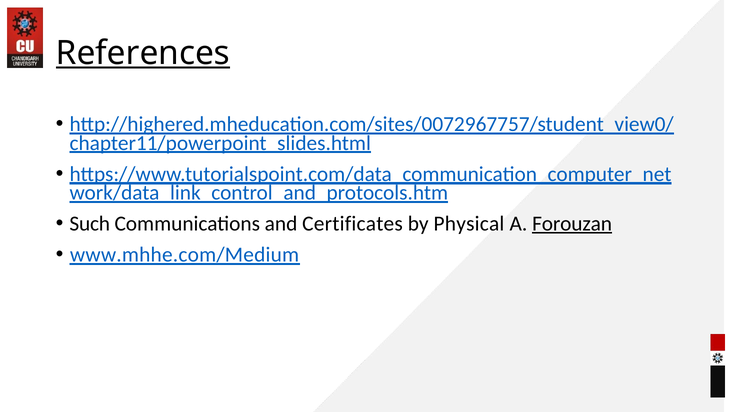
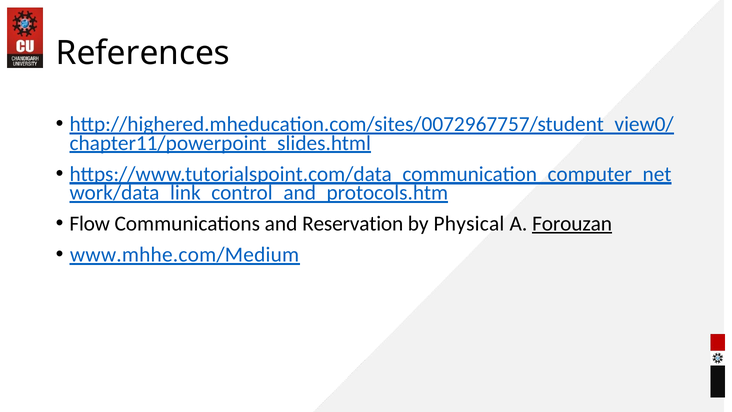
References underline: present -> none (143, 53)
Such: Such -> Flow (90, 224)
Certificates: Certificates -> Reservation (353, 224)
